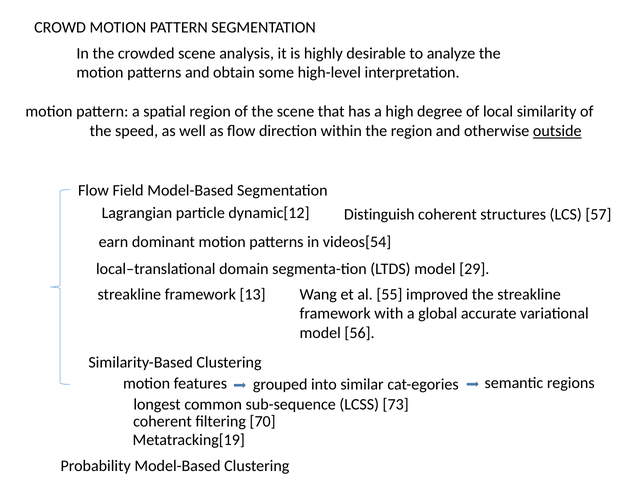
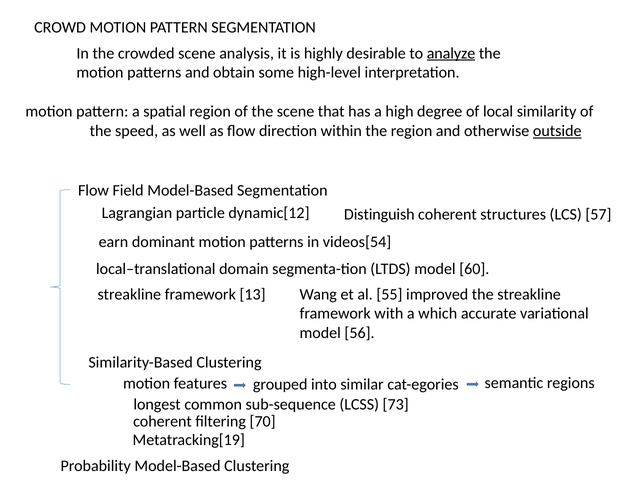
analyze underline: none -> present (451, 53)
29: 29 -> 60 (474, 269)
global: global -> which (438, 313)
